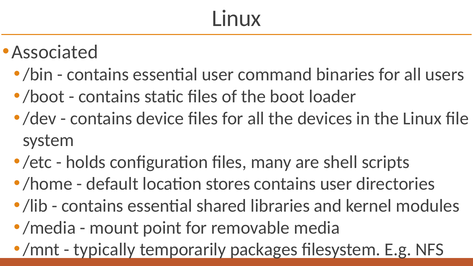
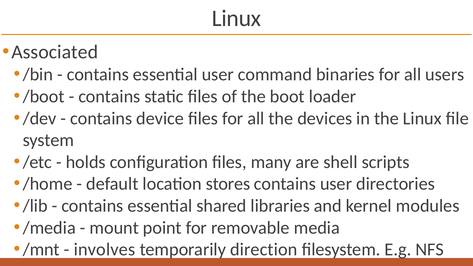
typically: typically -> involves (104, 250)
packages: packages -> direction (264, 250)
